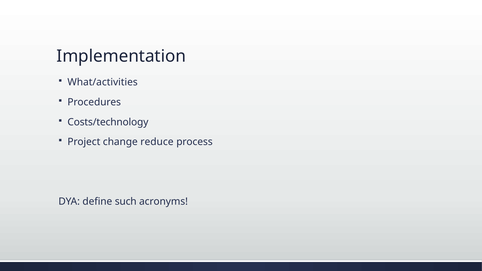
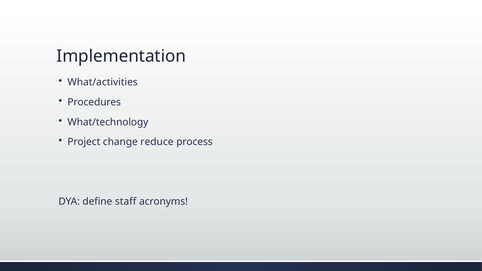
Costs/technology: Costs/technology -> What/technology (108, 122)
such: such -> staff (126, 202)
